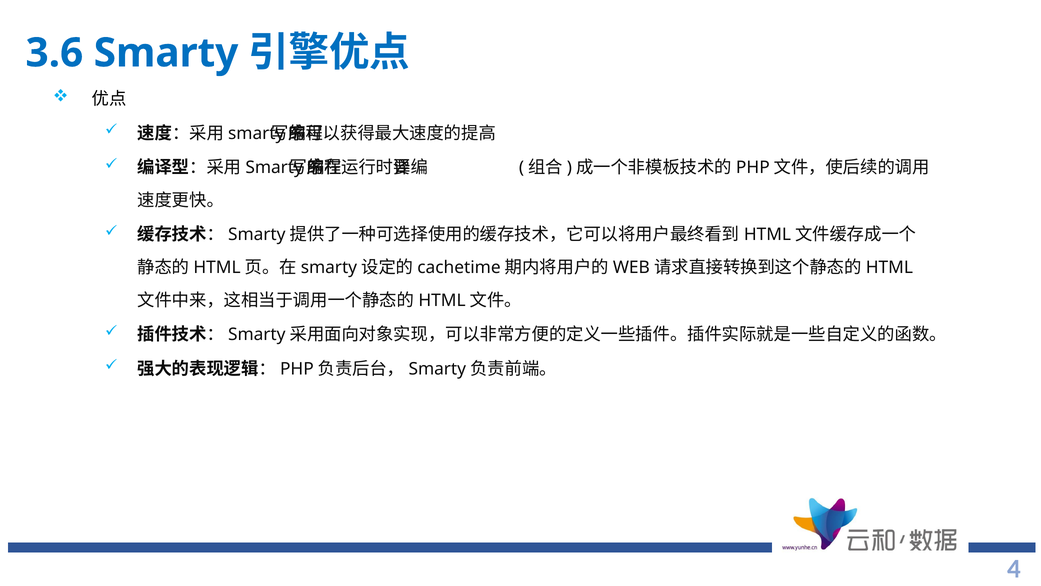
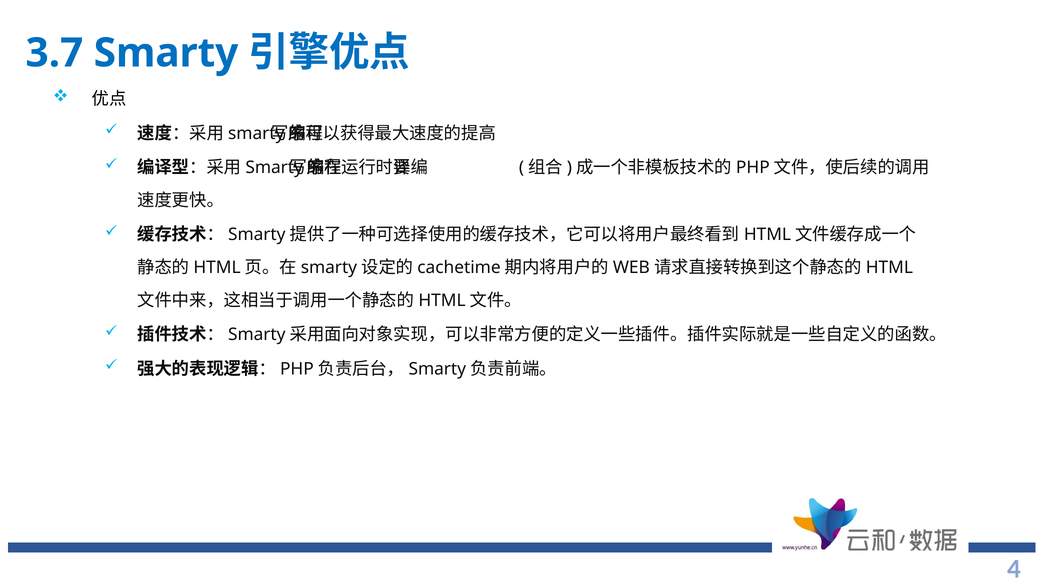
3.6: 3.6 -> 3.7 (54, 53)
